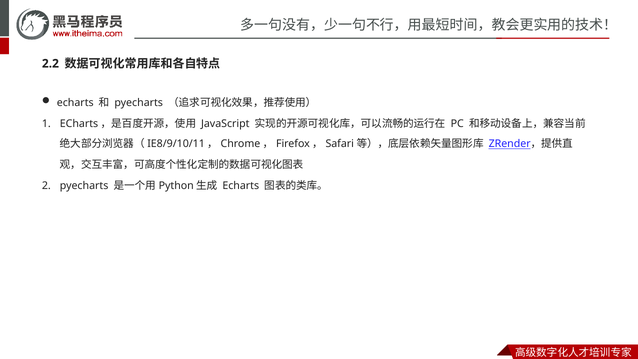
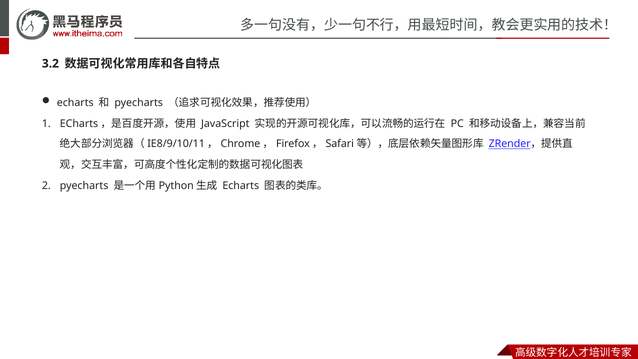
2.2: 2.2 -> 3.2 (50, 64)
